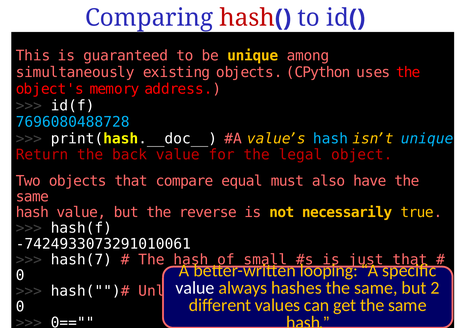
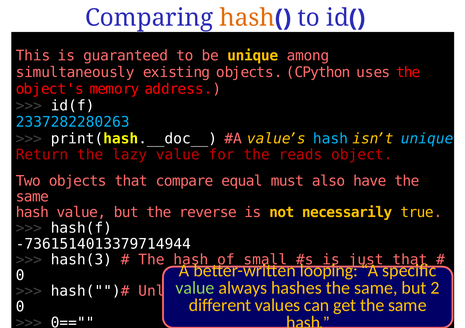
hash colour: red -> orange (247, 18)
7696080488728: 7696080488728 -> 2337282280263 (73, 122)
back: back -> lazy (130, 154)
legal: legal -> reads (300, 154)
-7424933073291010061: -7424933073291010061 -> -7361514013379714944 (103, 244)
hash(7: hash(7 -> hash(3 (81, 259)
value colour: white -> light green (195, 287)
